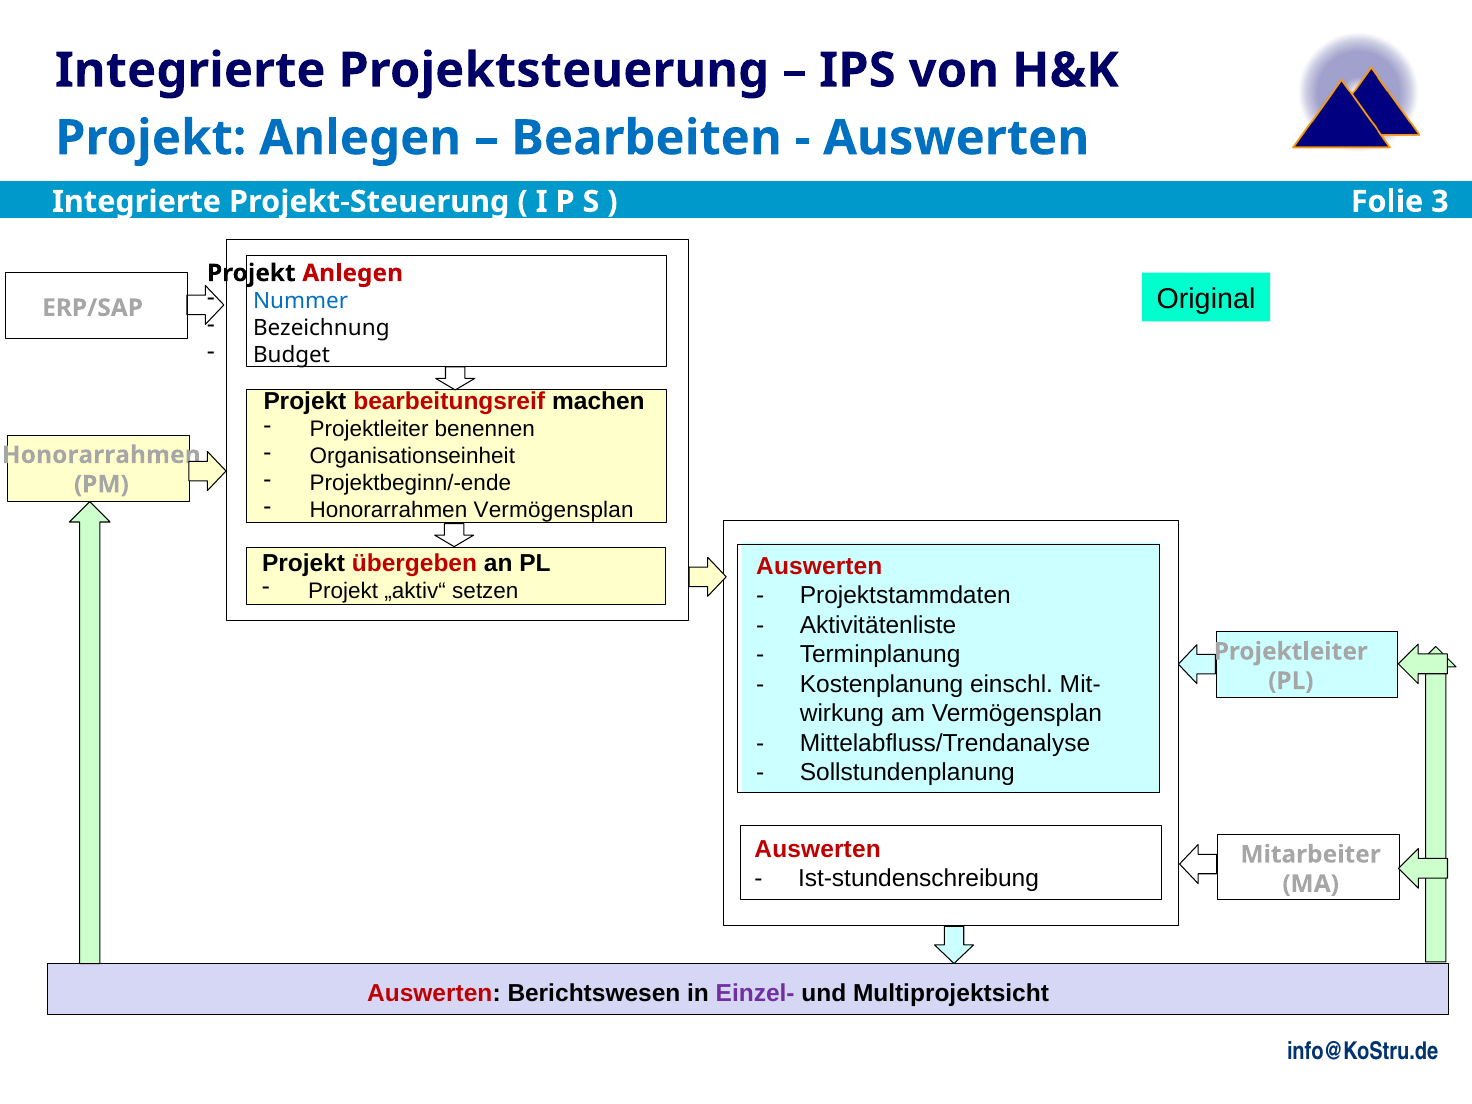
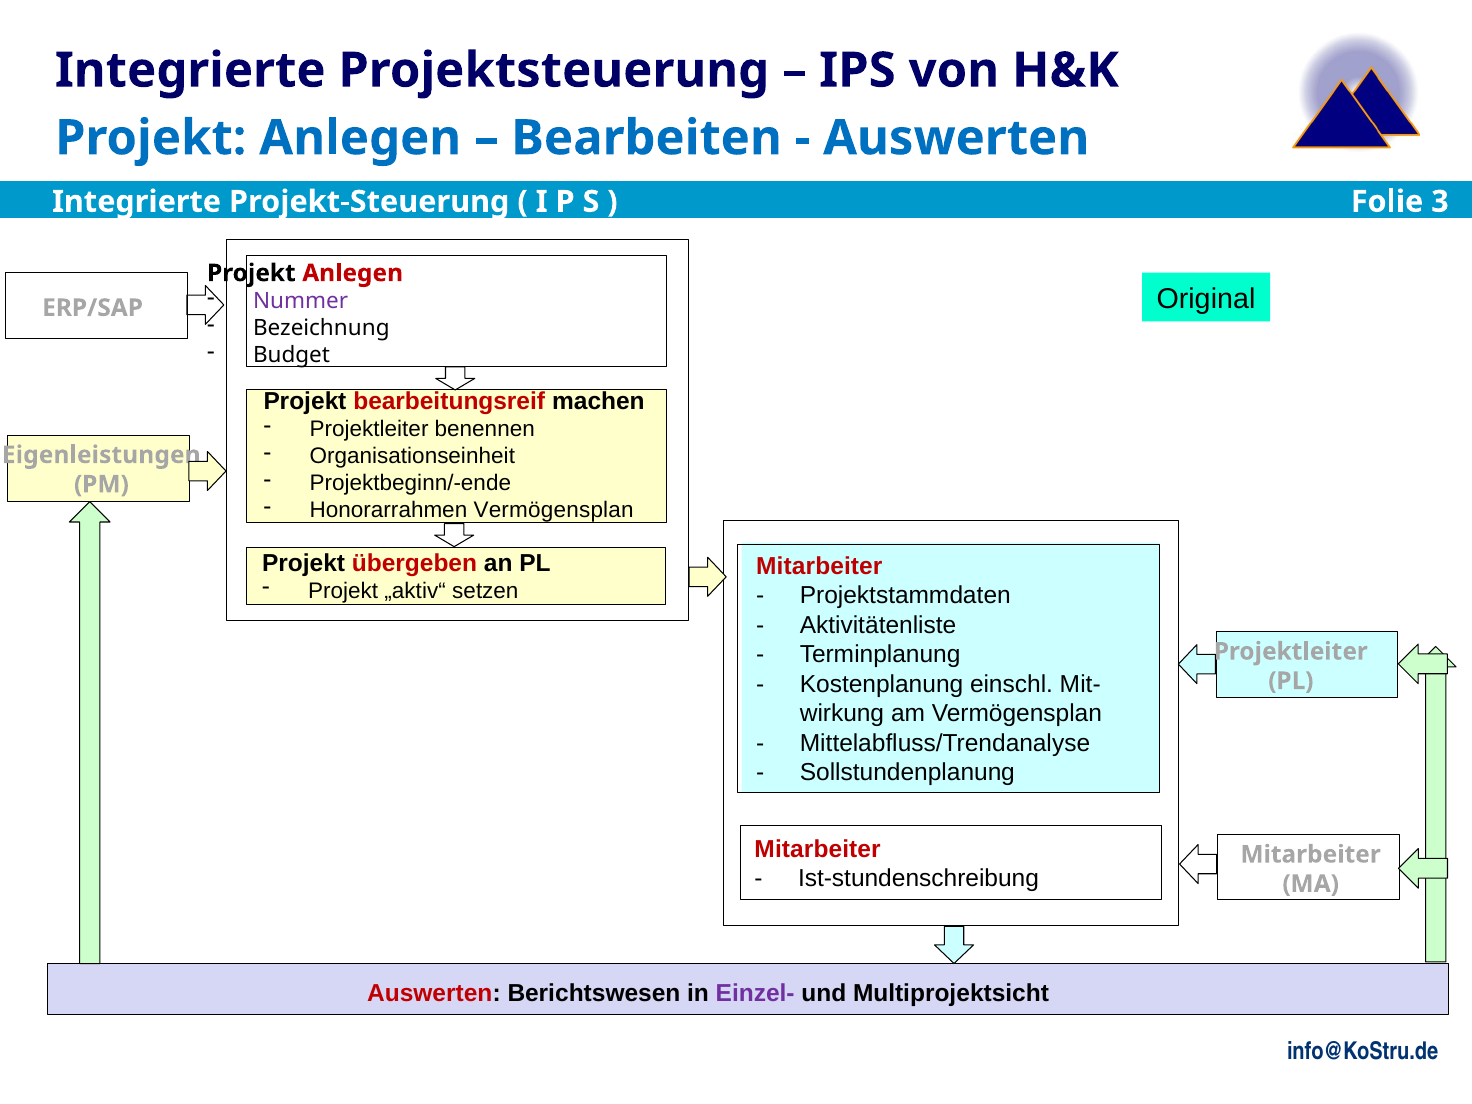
Nummer colour: blue -> purple (301, 301)
Honorarrahmen: Honorarrahmen -> Eigenleistungen (101, 455)
Auswerten: Auswerten -> Mitarbeiter (819, 566)
Auswerten: Auswerten -> Mitarbeiter (818, 849)
